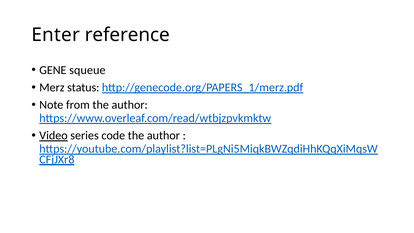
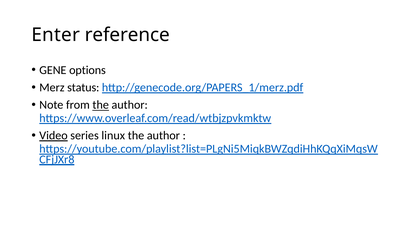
squeue: squeue -> options (87, 70)
the underline: none -> present (101, 105)
code: code -> linux (113, 136)
